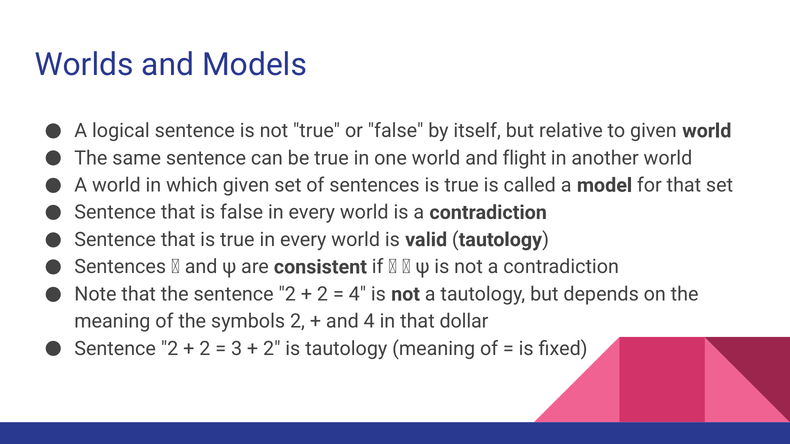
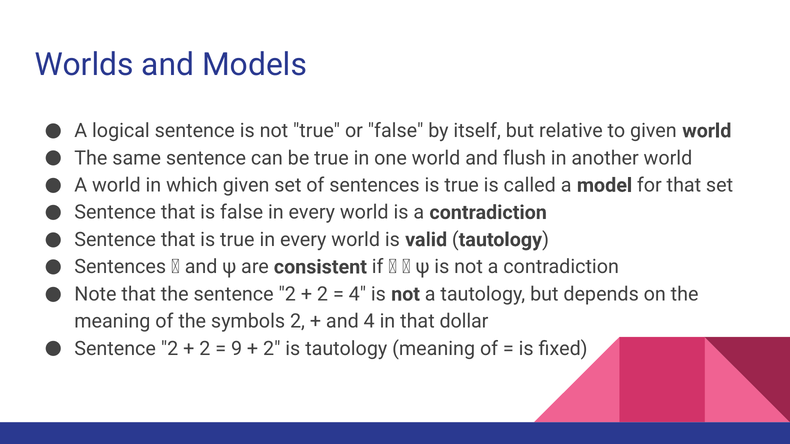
flight: flight -> flush (524, 158)
3: 3 -> 9 (237, 349)
